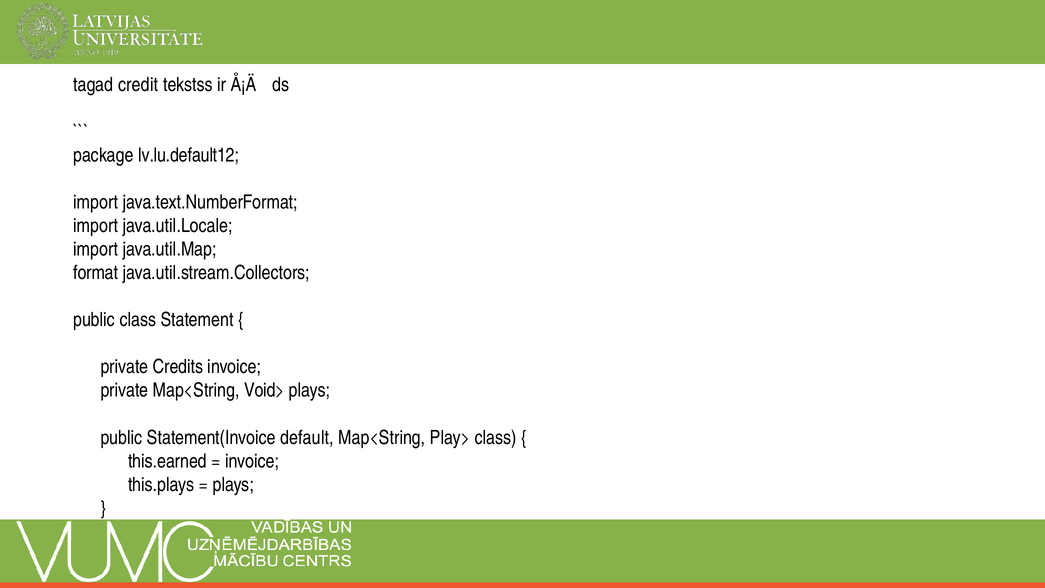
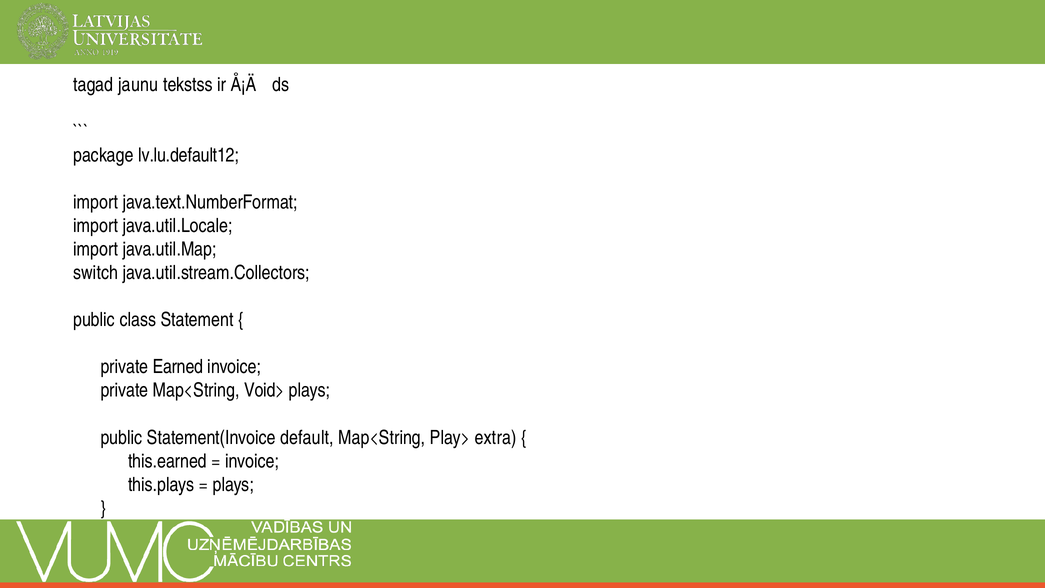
credit: credit -> jaunu (138, 85)
format: format -> switch (96, 273)
Credits: Credits -> Earned (178, 367)
Play> class: class -> extra (496, 437)
